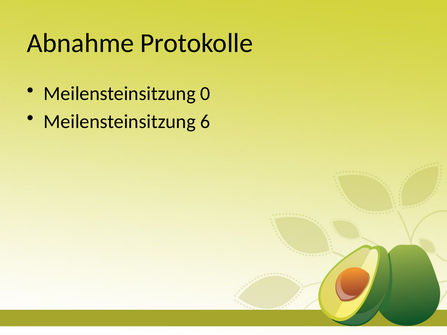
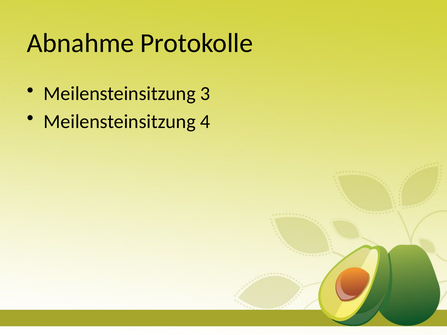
0: 0 -> 3 (205, 94)
6: 6 -> 4 (205, 122)
